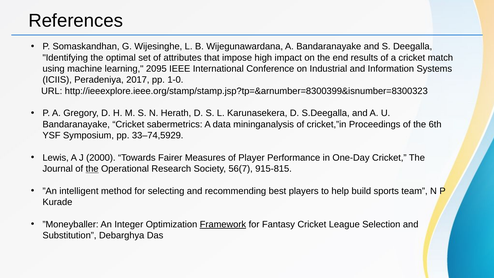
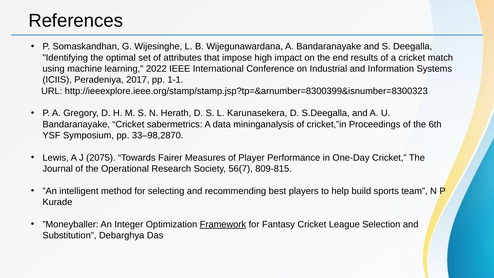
2095: 2095 -> 2022 (156, 69)
1-0: 1-0 -> 1-1 (175, 80)
33–74,5929: 33–74,5929 -> 33–98,2870 (158, 135)
2000: 2000 -> 2075 (101, 158)
the underline: present -> none (92, 169)
915-815: 915-815 -> 809-815 (274, 169)
